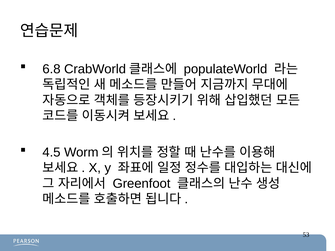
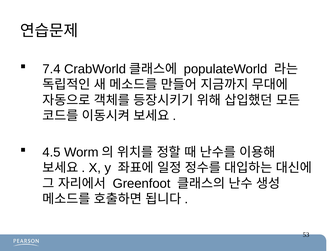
6.8: 6.8 -> 7.4 (51, 69)
